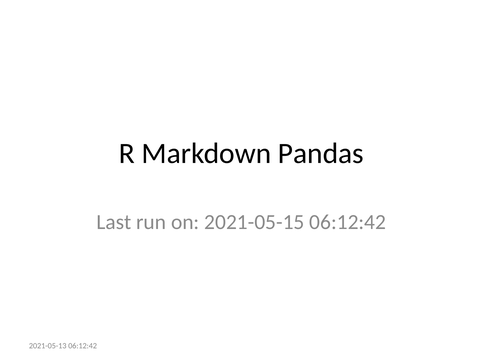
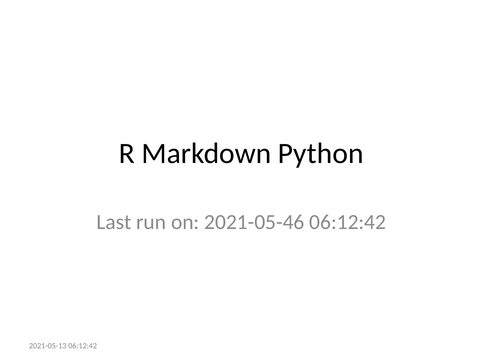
Pandas: Pandas -> Python (321, 153)
2021-05-15: 2021-05-15 -> 2021-05-46 (254, 222)
